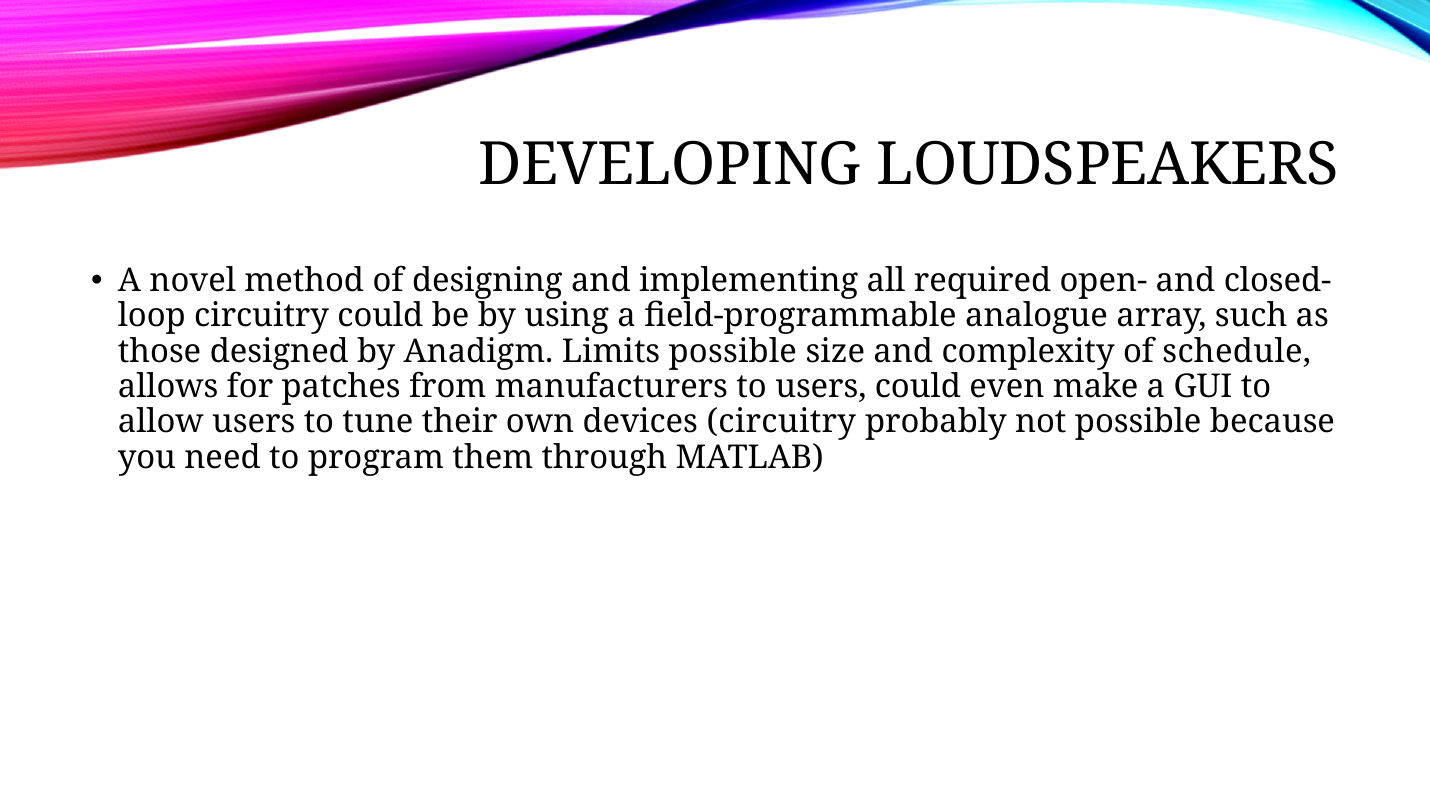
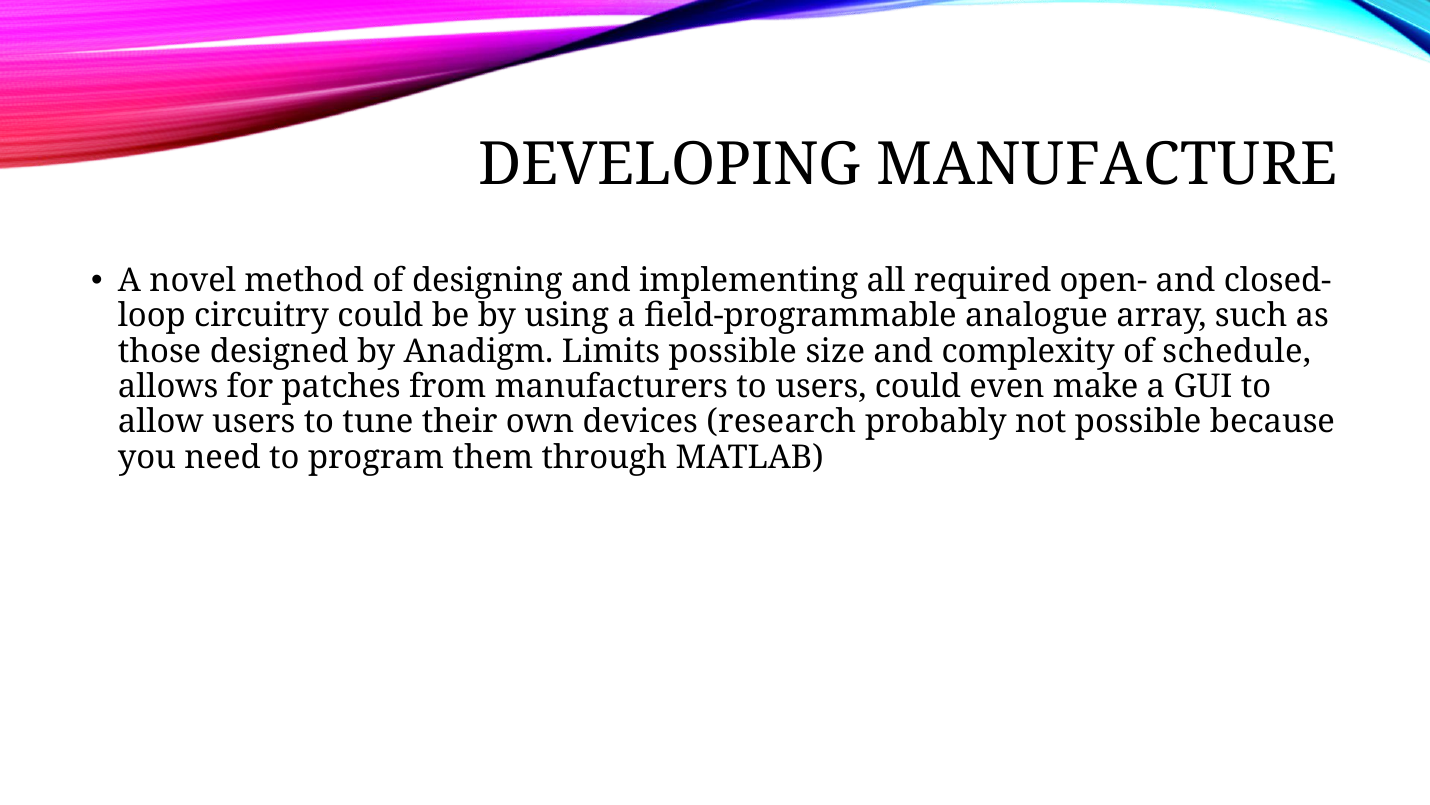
LOUDSPEAKERS: LOUDSPEAKERS -> MANUFACTURE (1107, 165)
devices circuitry: circuitry -> research (781, 422)
